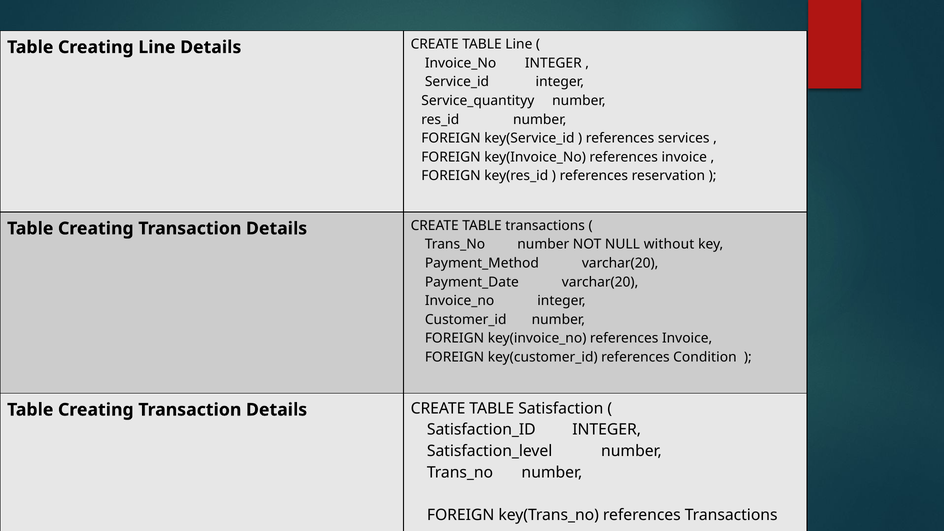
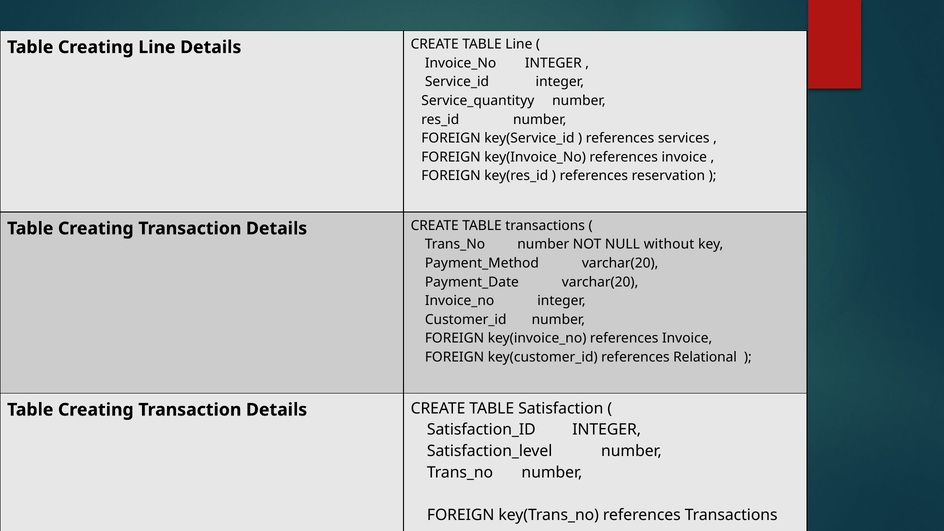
Condition: Condition -> Relational (705, 357)
